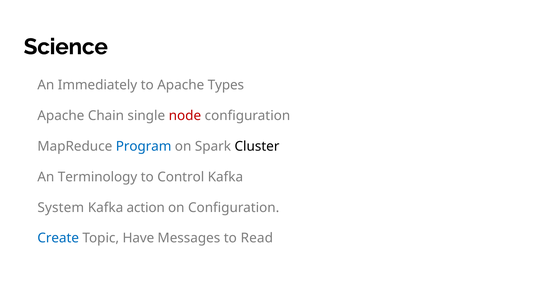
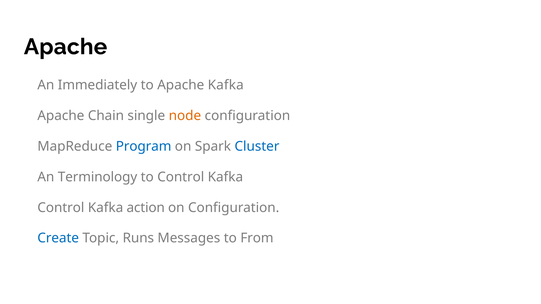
Science: Science -> Apache (66, 47)
Apache Types: Types -> Kafka (226, 85)
node colour: red -> orange (185, 116)
Cluster colour: black -> blue (257, 146)
System: System -> Control (61, 208)
Have: Have -> Runs (138, 238)
Read: Read -> From (257, 238)
